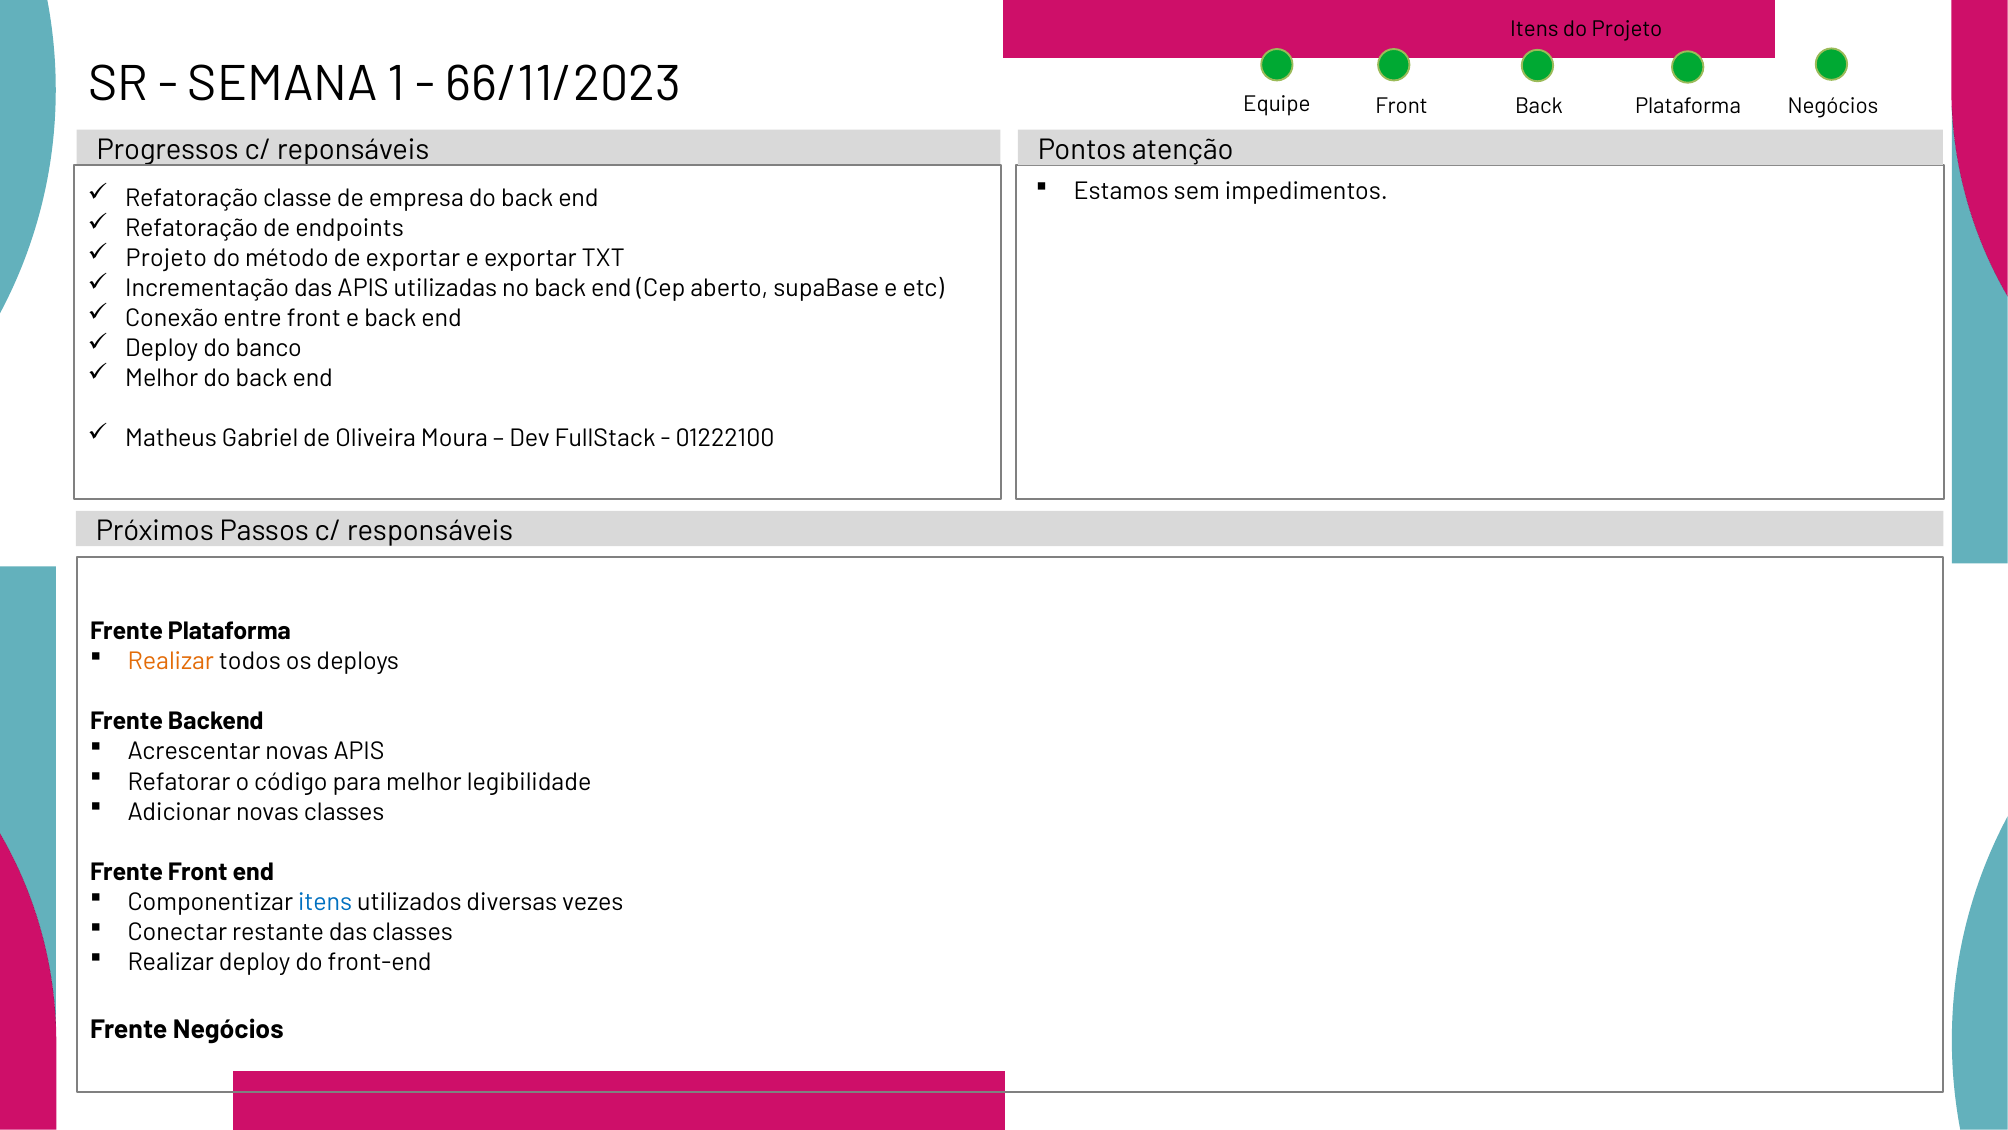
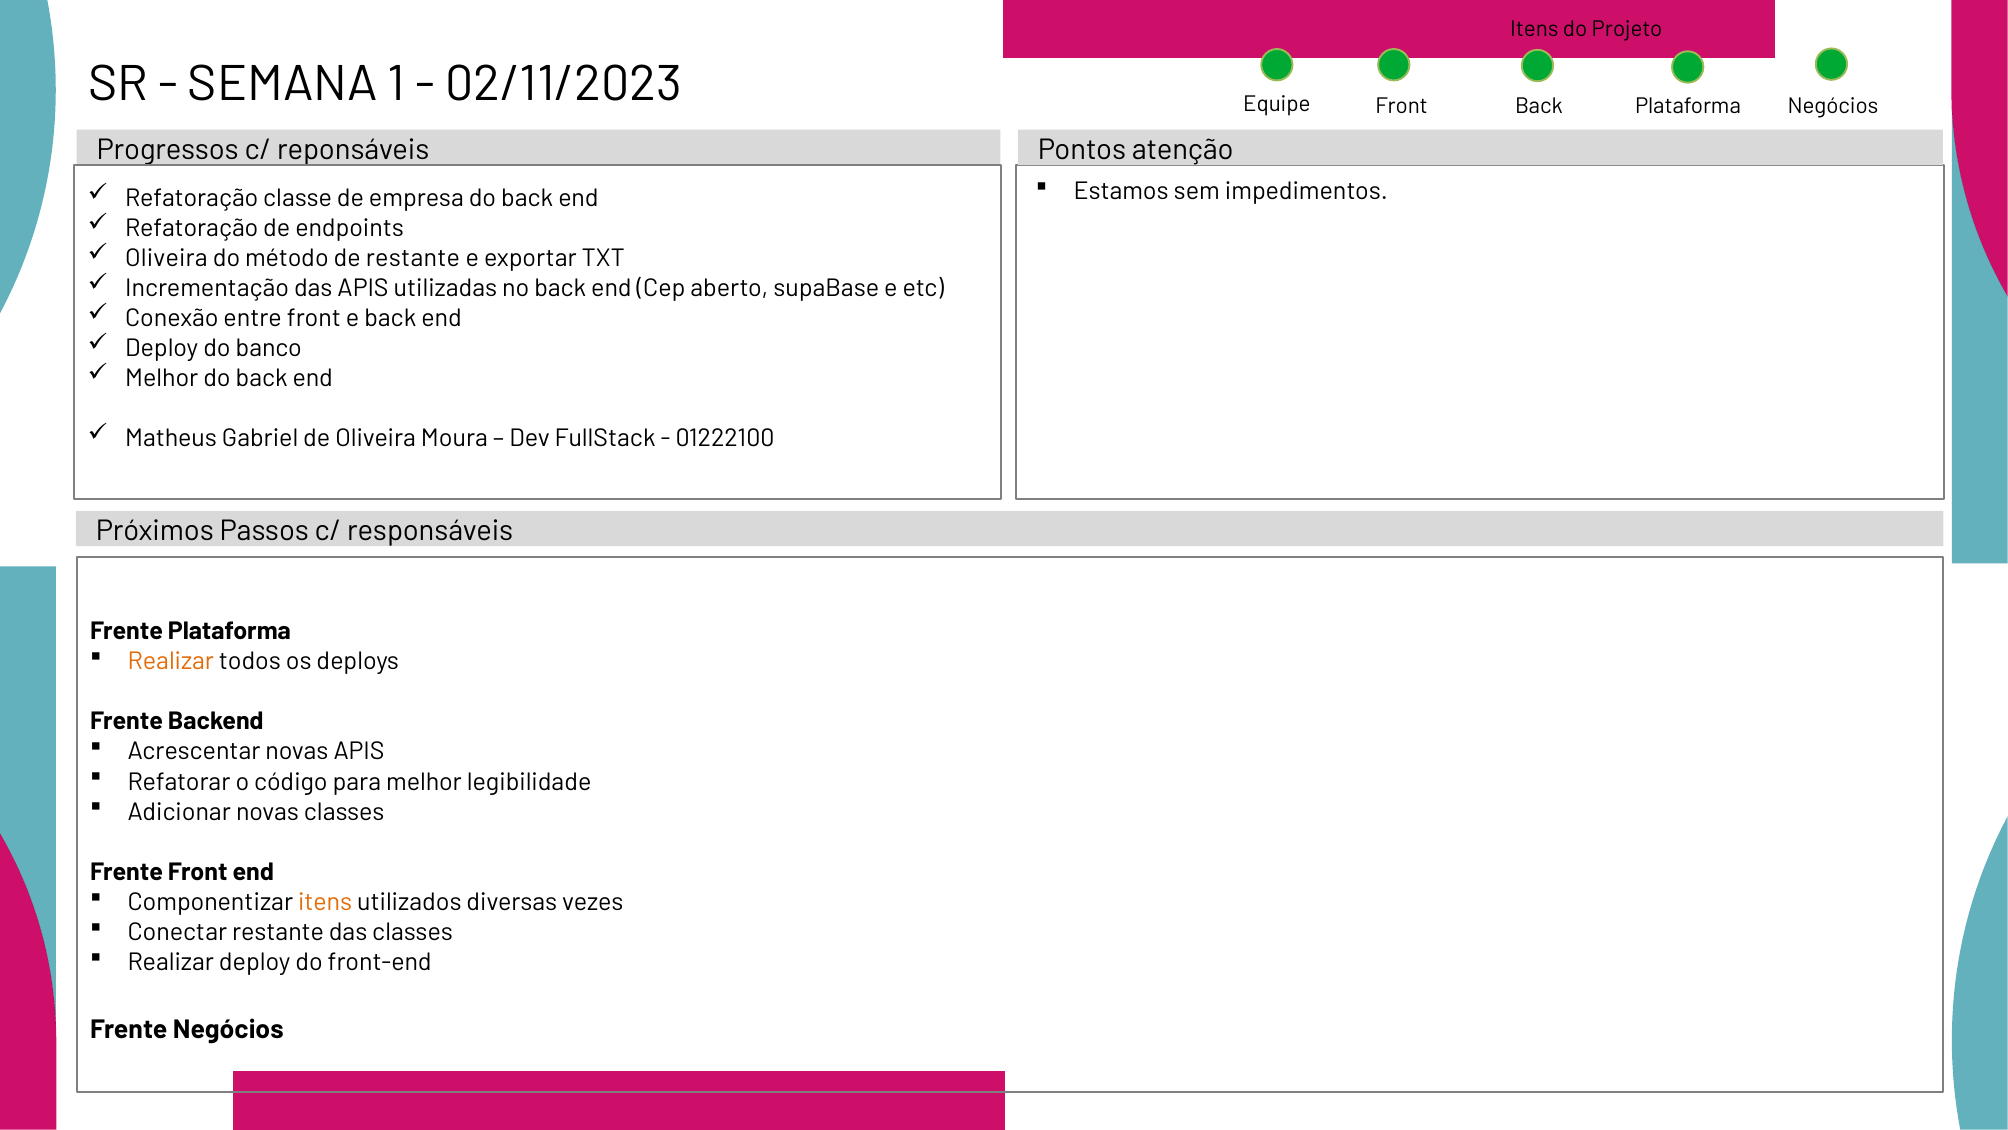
66/11/2023: 66/11/2023 -> 02/11/2023 (564, 84)
Projeto: Projeto -> Oliveira (166, 258)
de exportar: exportar -> restante (413, 258)
itens colour: blue -> orange (325, 902)
